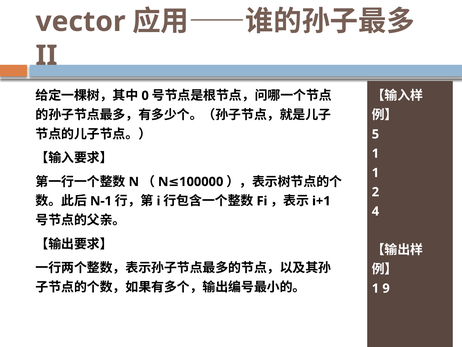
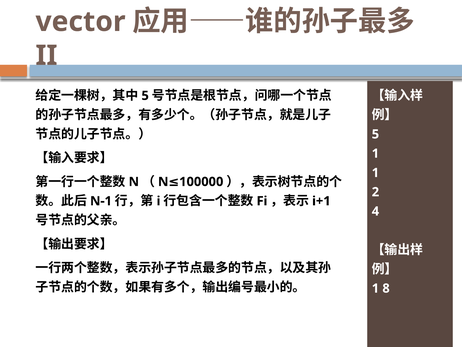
0: 0 -> 5 (145, 96)
9: 9 -> 8 (386, 288)
